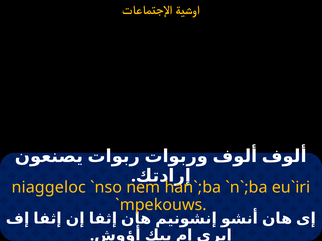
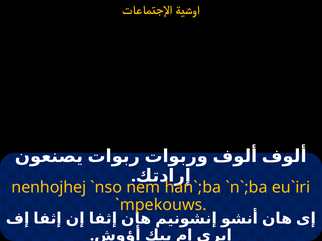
niaggeloc: niaggeloc -> nenhojhej (49, 188)
